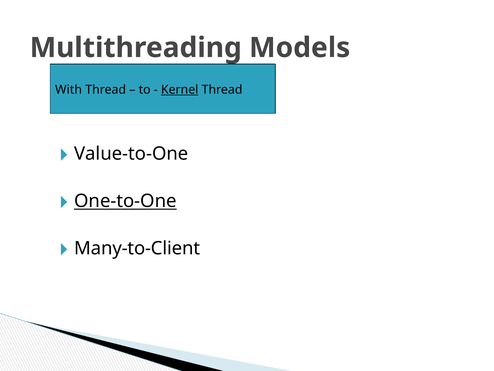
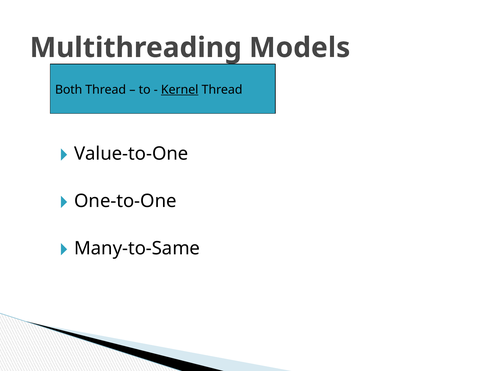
With: With -> Both (69, 90)
One-to-One underline: present -> none (125, 201)
Many-to-Client: Many-to-Client -> Many-to-Same (137, 248)
